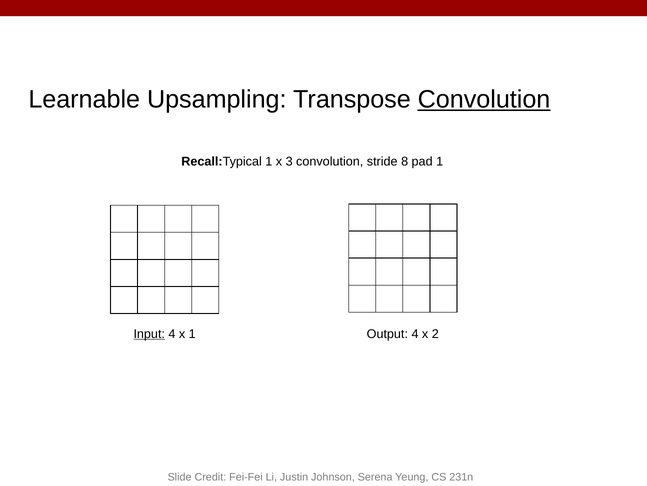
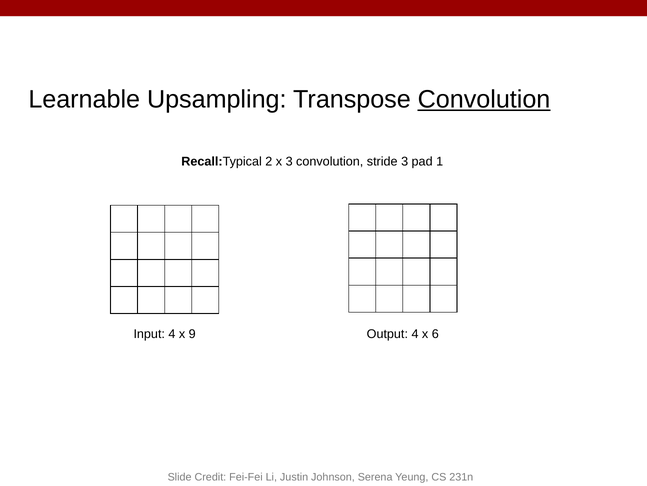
Recall:Typical 1: 1 -> 2 (269, 162)
stride 8: 8 -> 3 (405, 162)
Input underline: present -> none (149, 333)
x 1: 1 -> 9 (192, 333)
2: 2 -> 6 (435, 333)
